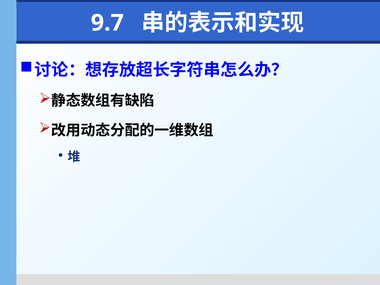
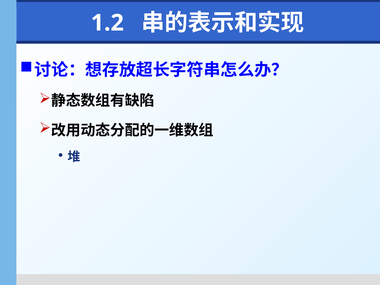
9.7: 9.7 -> 1.2 (107, 23)
